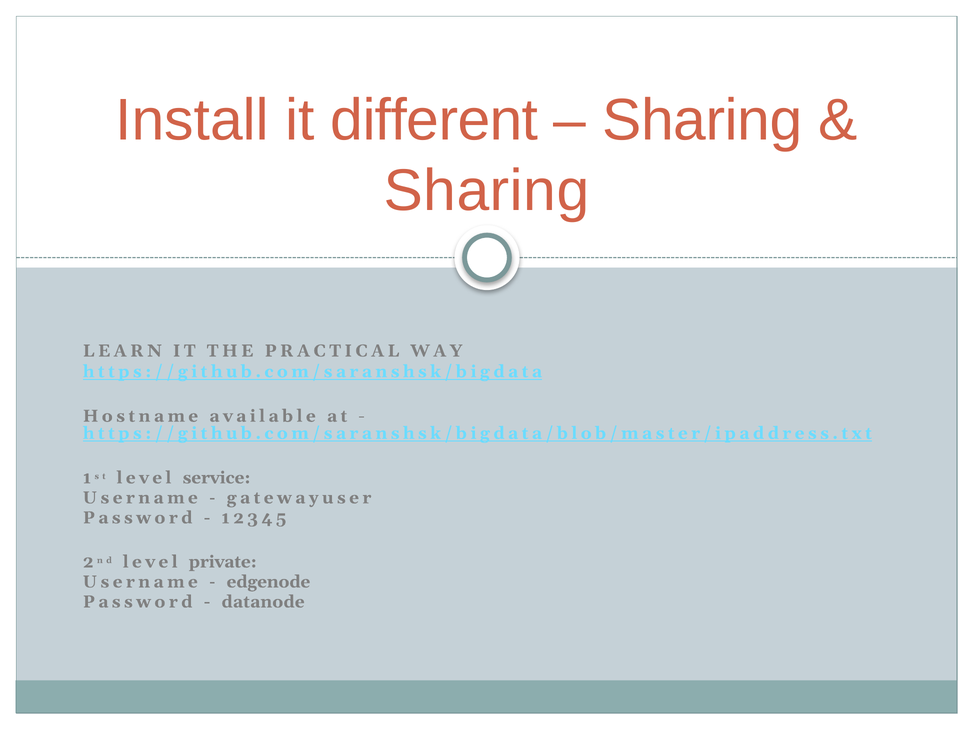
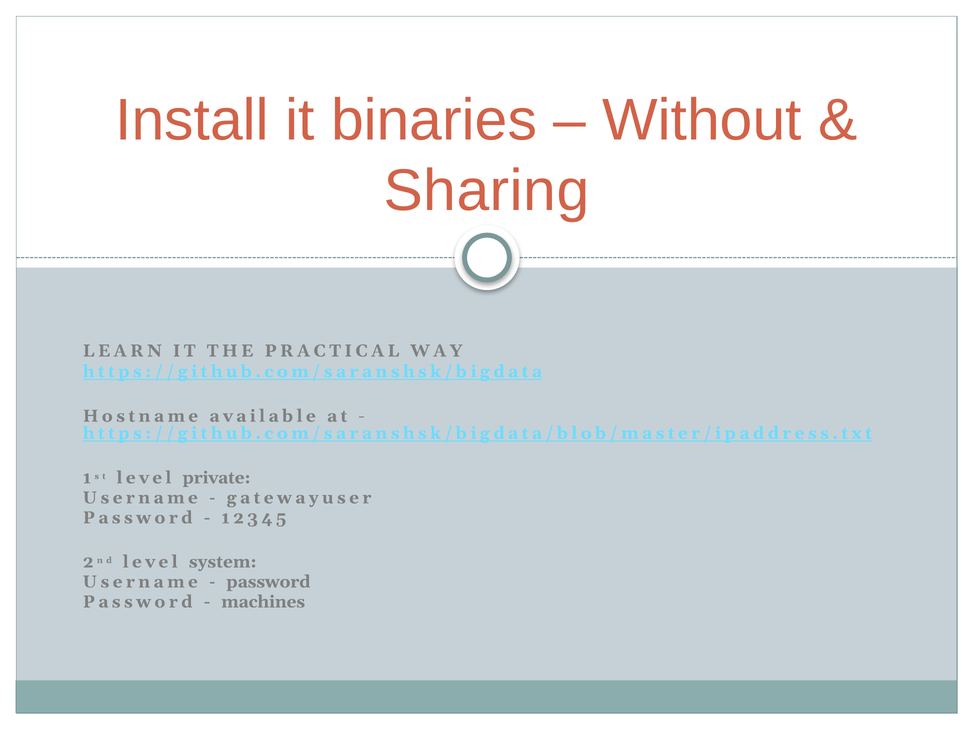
different: different -> binaries (434, 120)
Sharing: Sharing -> Without (702, 120)
service: service -> private (217, 478)
private: private -> system (223, 562)
edgenode: edgenode -> password (268, 582)
datanode: datanode -> machines (263, 602)
